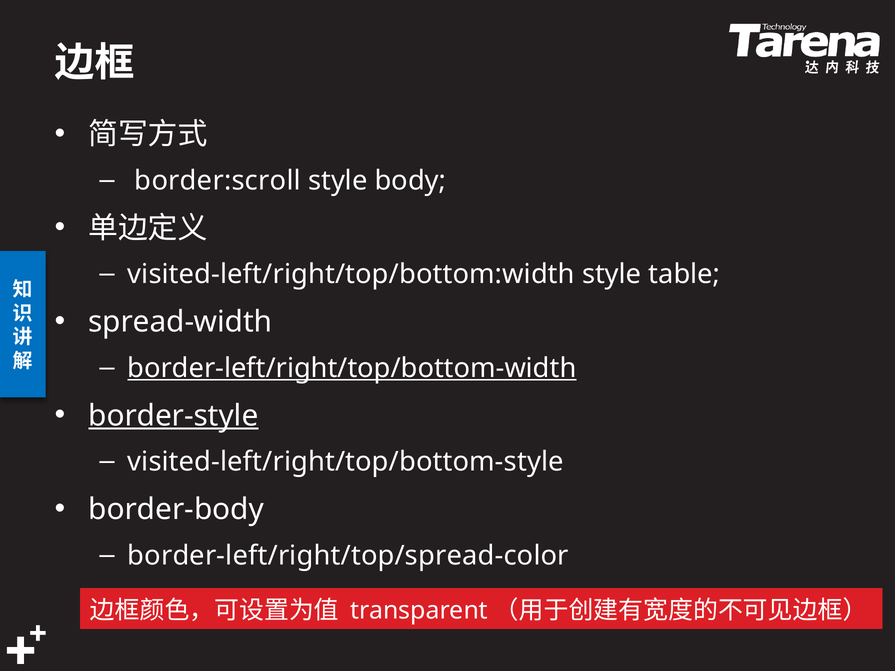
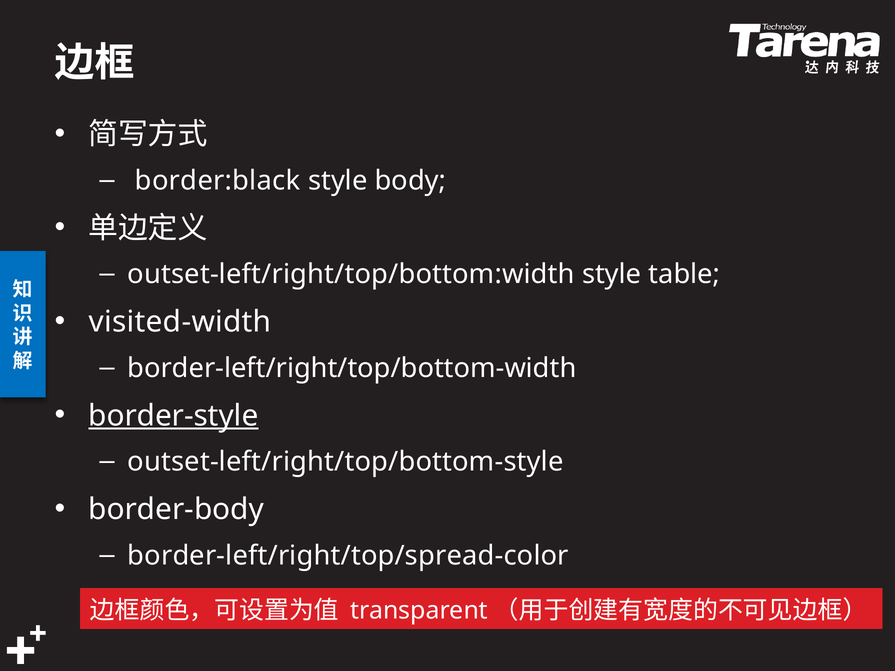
border:scroll: border:scroll -> border:black (218, 181)
visited-left/right/top/bottom:width: visited-left/right/top/bottom:width -> outset-left/right/top/bottom:width (351, 275)
spread-width: spread-width -> visited-width (180, 322)
border-left/right/top/bottom-width underline: present -> none (352, 368)
visited-left/right/top/bottom-style: visited-left/right/top/bottom-style -> outset-left/right/top/bottom-style (346, 462)
